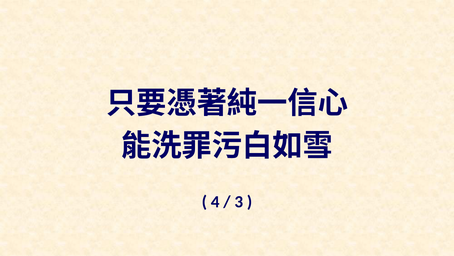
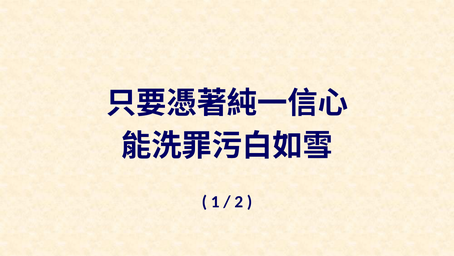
4: 4 -> 1 (215, 201)
3: 3 -> 2 (239, 201)
